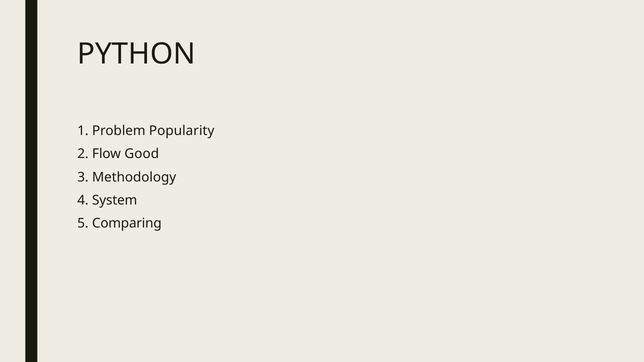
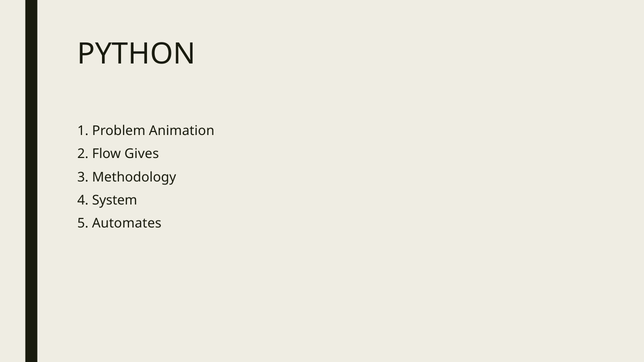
Popularity: Popularity -> Animation (182, 131)
Good: Good -> Gives (142, 154)
Comparing: Comparing -> Automates (127, 224)
